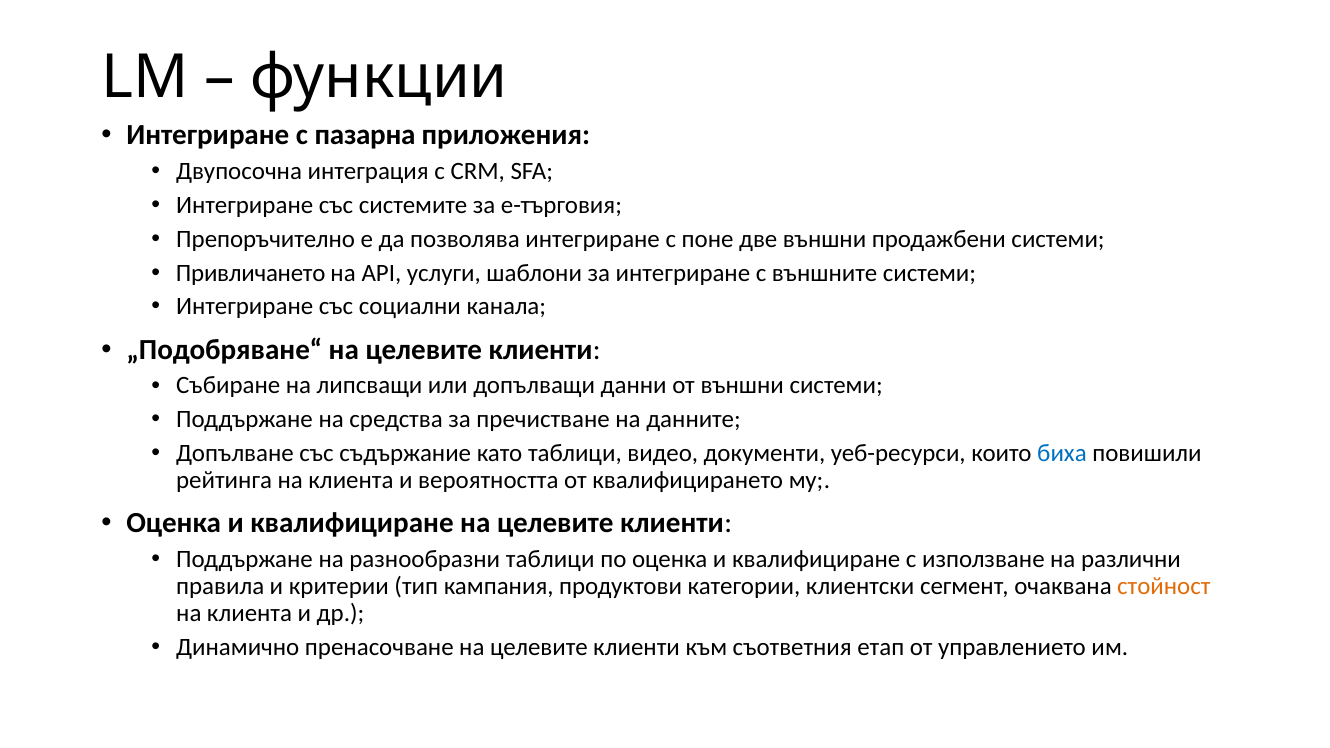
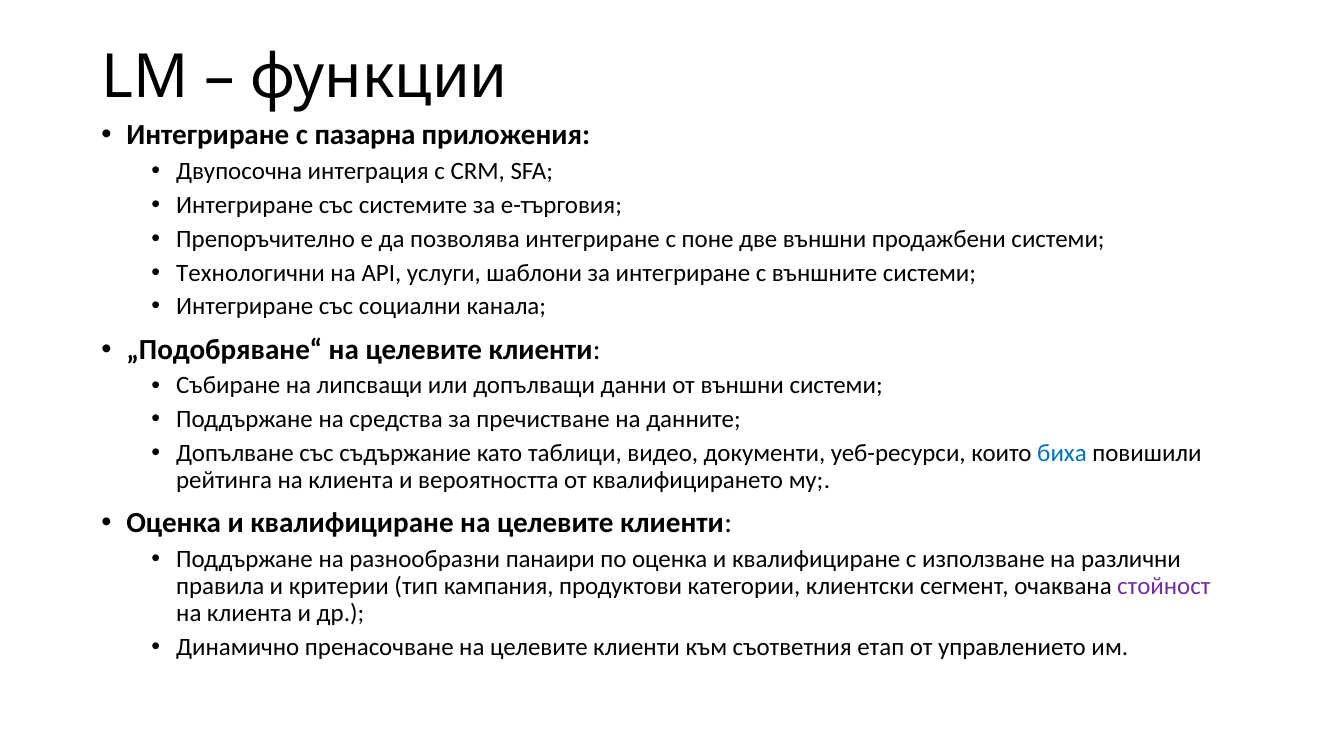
Привличането: Привличането -> Технологични (251, 273)
разнообразни таблици: таблици -> панаири (550, 560)
стойност colour: orange -> purple (1164, 587)
